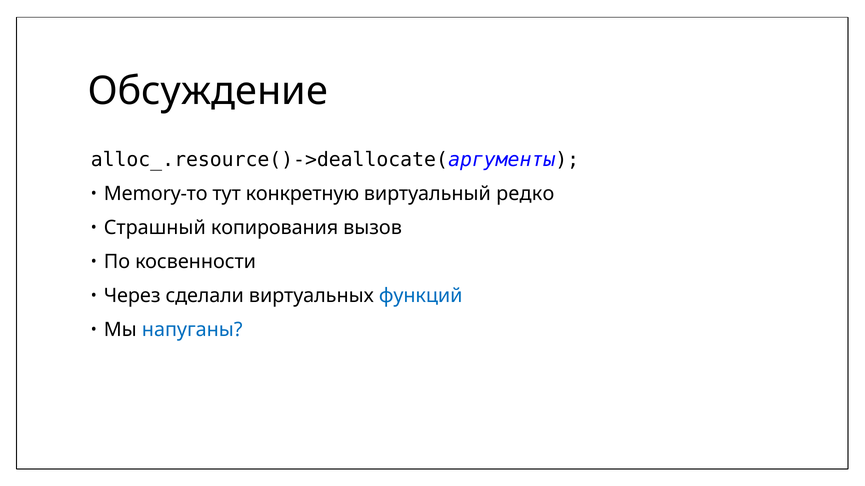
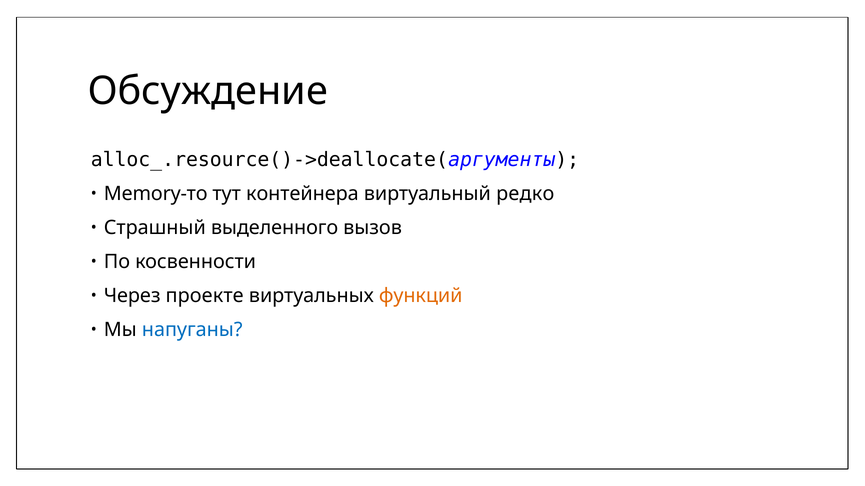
конкретную: конкретную -> контейнера (302, 194)
копирования: копирования -> выделенного (275, 228)
сделали: сделали -> проекте (205, 296)
функций colour: blue -> orange (421, 296)
